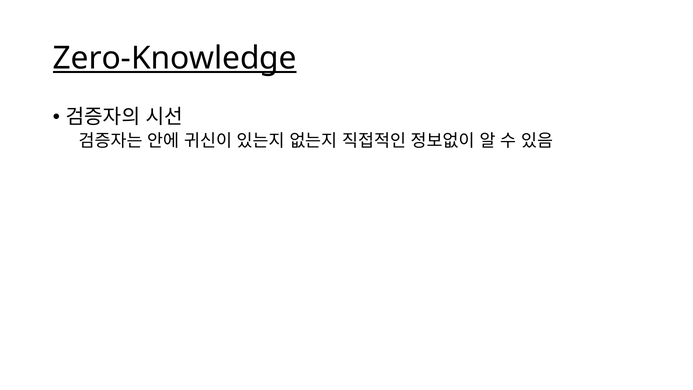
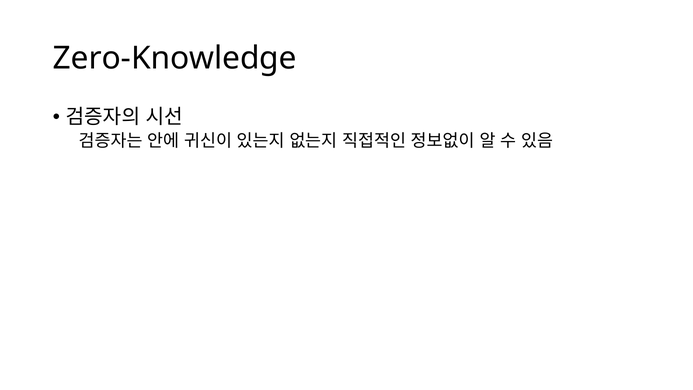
Zero-Knowledge underline: present -> none (175, 58)
